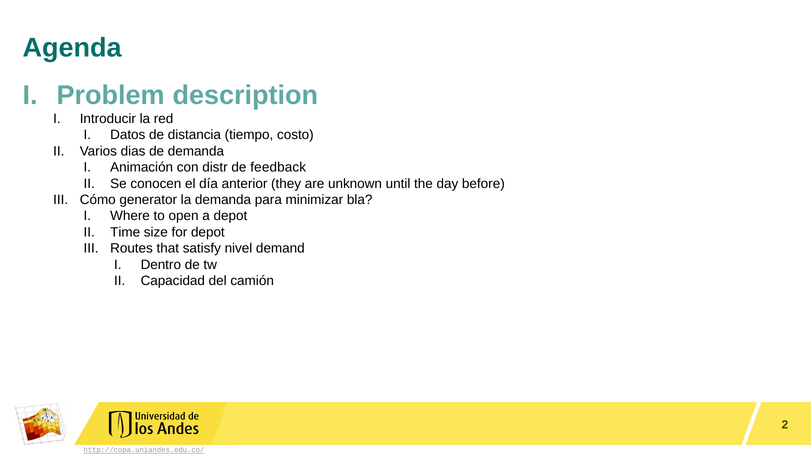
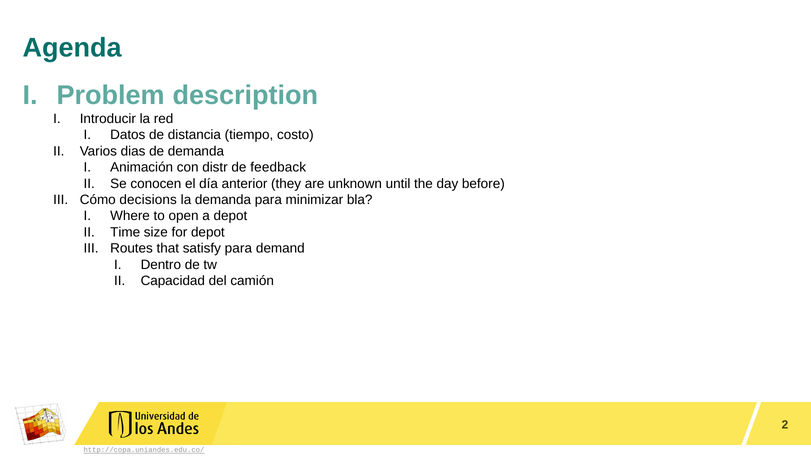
generator: generator -> decisions (148, 200)
satisfy nivel: nivel -> para (238, 248)
